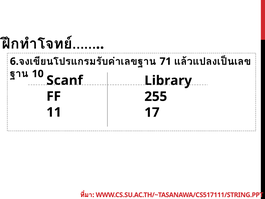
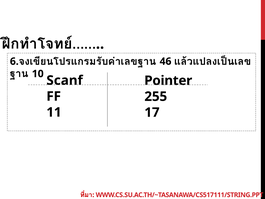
71: 71 -> 46 (165, 61)
Library: Library -> Pointer (168, 81)
